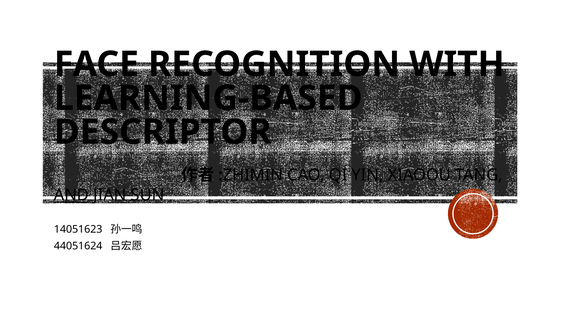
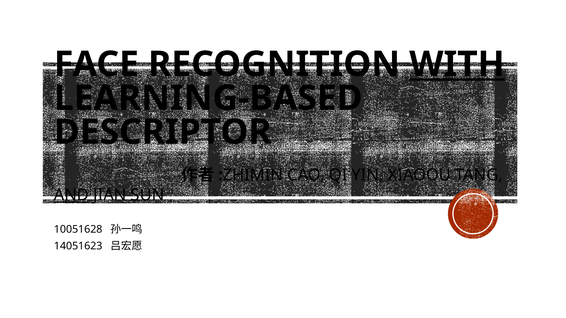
WITH underline: none -> present (457, 64)
14051623: 14051623 -> 10051628 (78, 230)
44051624: 44051624 -> 14051623 (78, 246)
